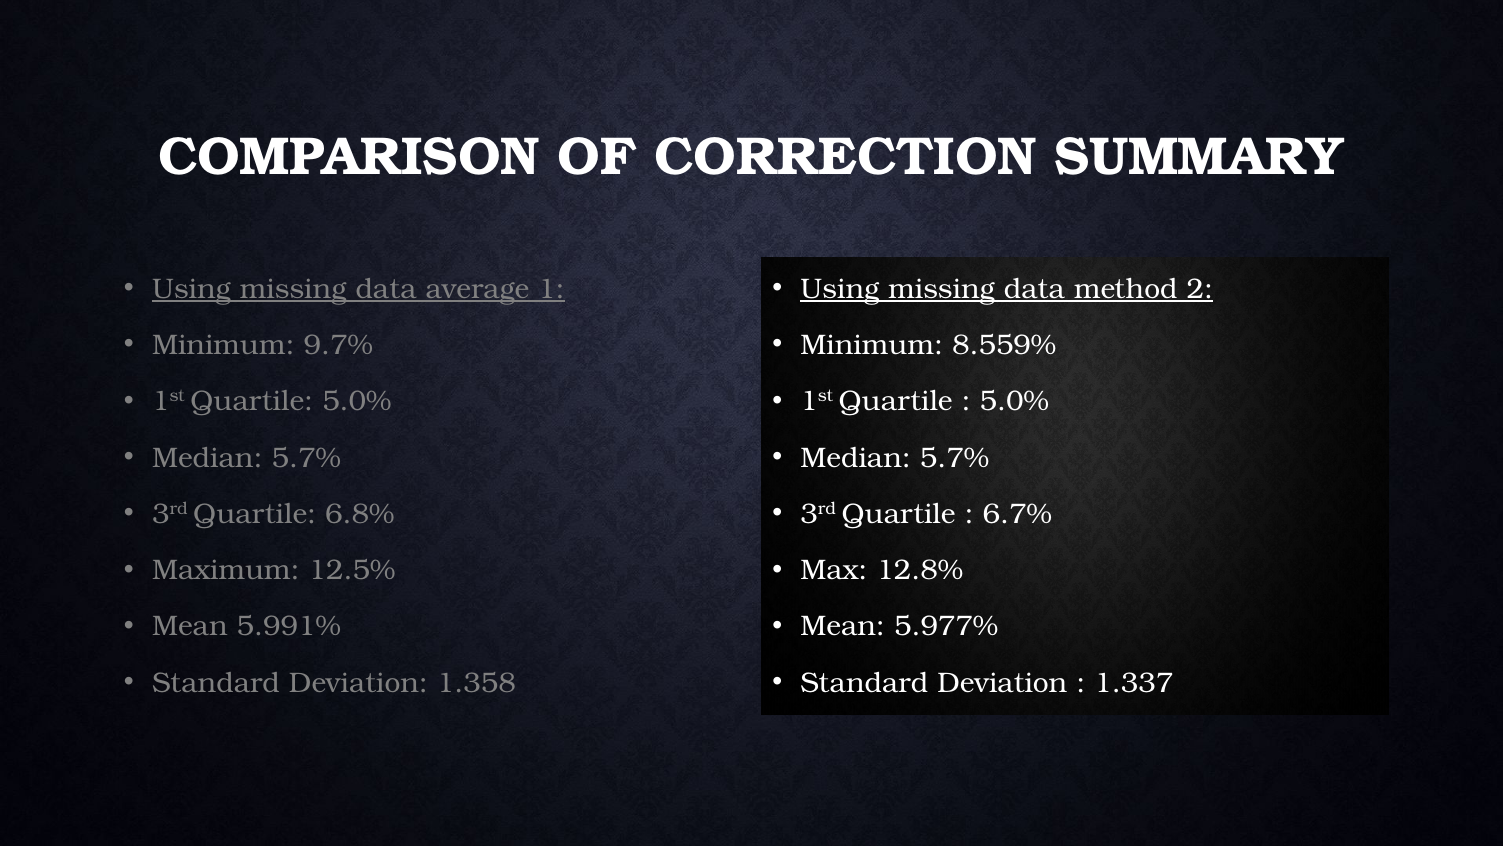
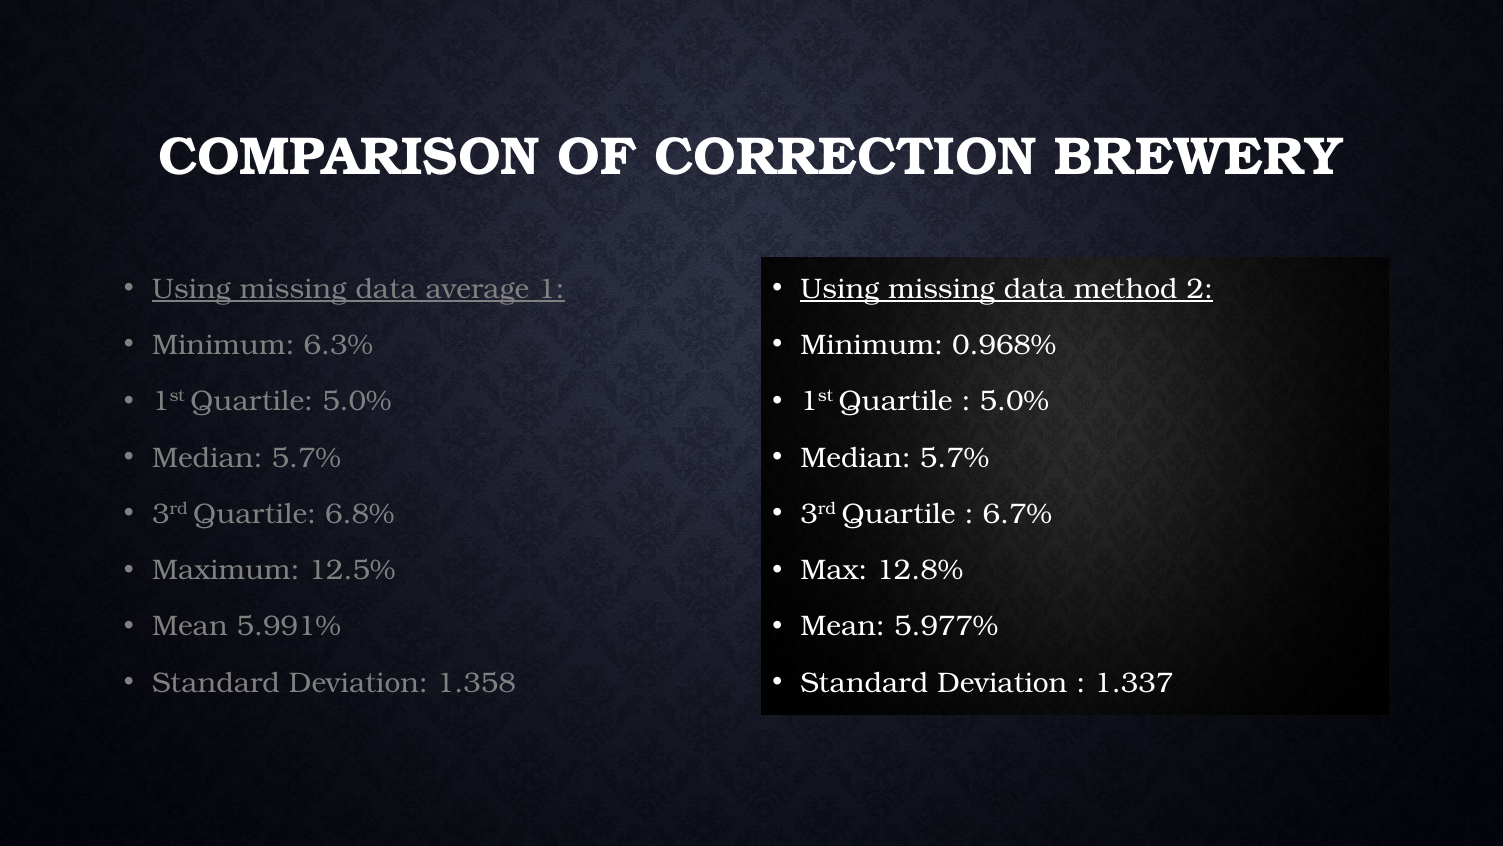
SUMMARY: SUMMARY -> BREWERY (1199, 157)
9.7%: 9.7% -> 6.3% (338, 345)
8.559%: 8.559% -> 0.968% (1004, 345)
